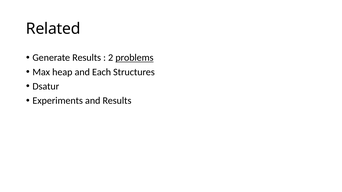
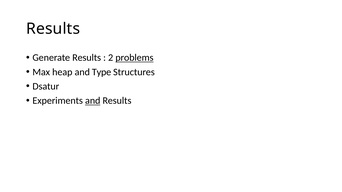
Related: Related -> Results (53, 29)
Each: Each -> Type (102, 72)
and underline: none -> present (93, 101)
